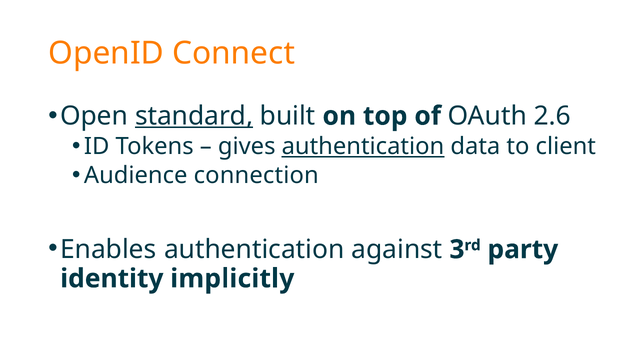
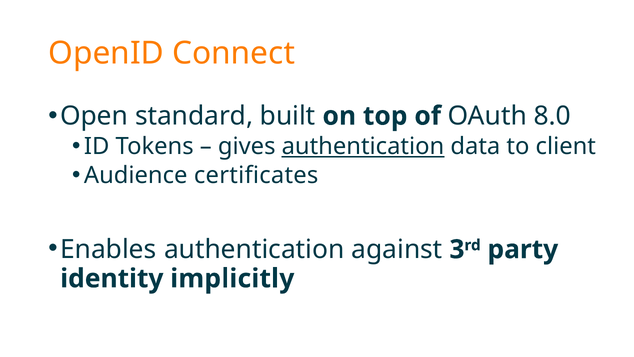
standard underline: present -> none (194, 116)
2.6: 2.6 -> 8.0 (552, 116)
connection: connection -> certificates (256, 175)
